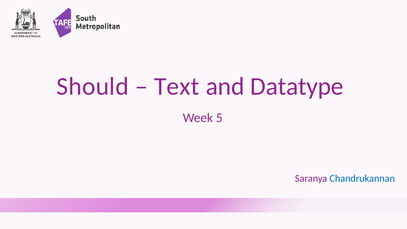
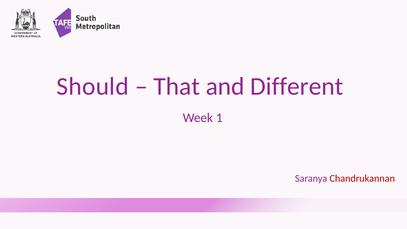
Text: Text -> That (177, 86)
Datatype: Datatype -> Different (297, 86)
5: 5 -> 1 (219, 118)
Chandrukannan colour: blue -> red (362, 178)
